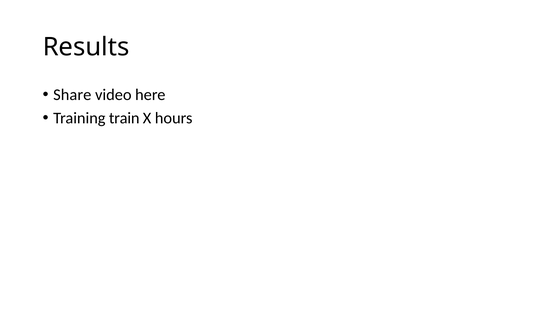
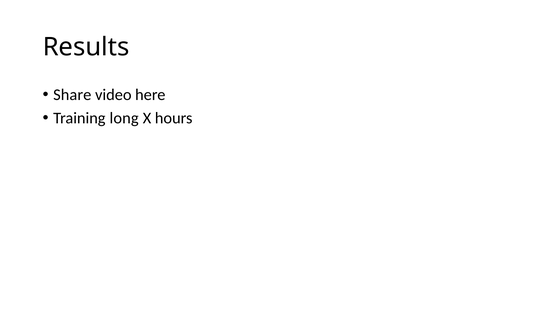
train: train -> long (124, 118)
